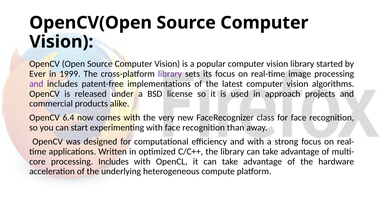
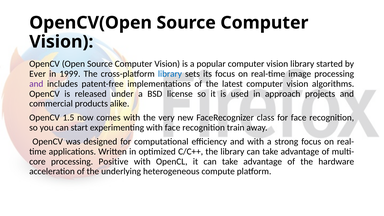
library colour: purple -> blue (170, 74)
6.4: 6.4 -> 1.5 (68, 118)
than: than -> train (236, 128)
processing Includes: Includes -> Positive (113, 161)
